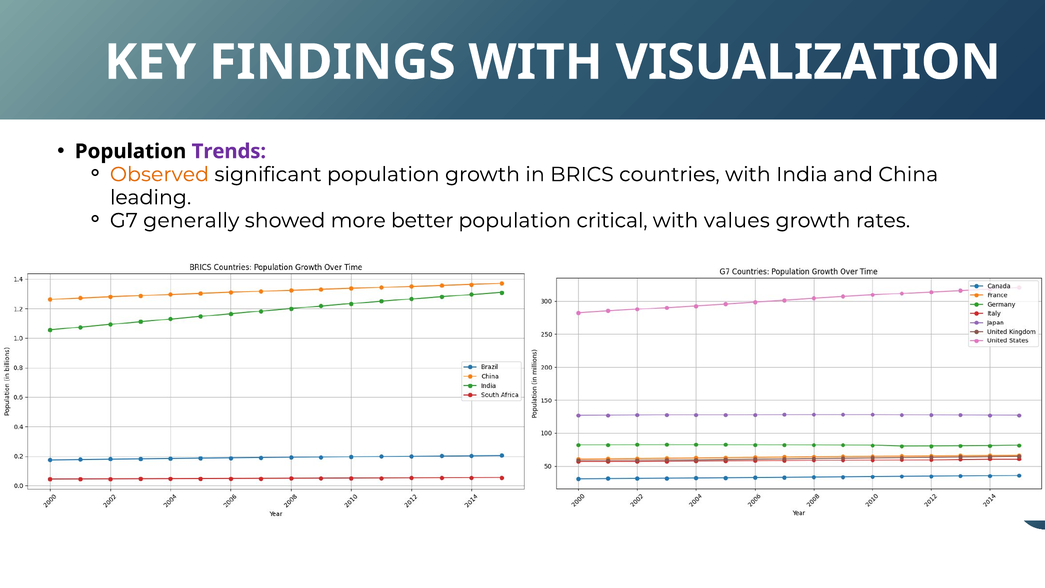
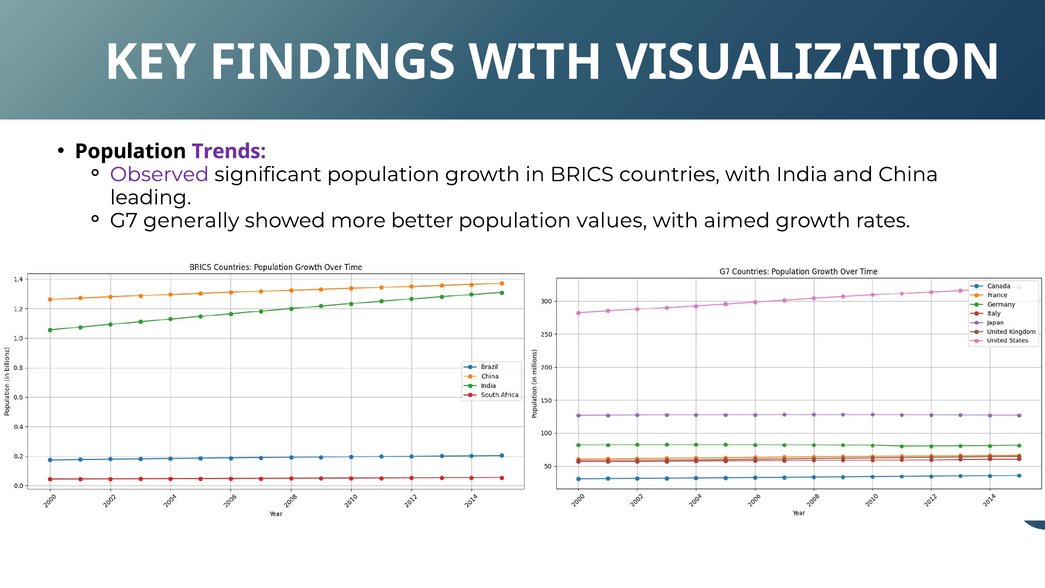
Observed colour: orange -> purple (159, 174)
critical: critical -> values (612, 220)
values: values -> aimed (737, 220)
